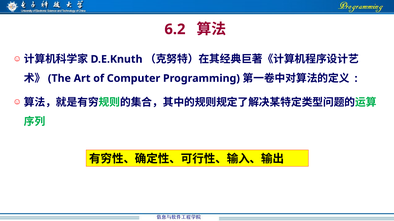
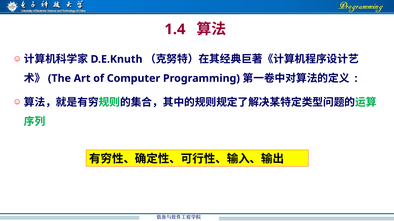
6.2: 6.2 -> 1.4 (175, 29)
